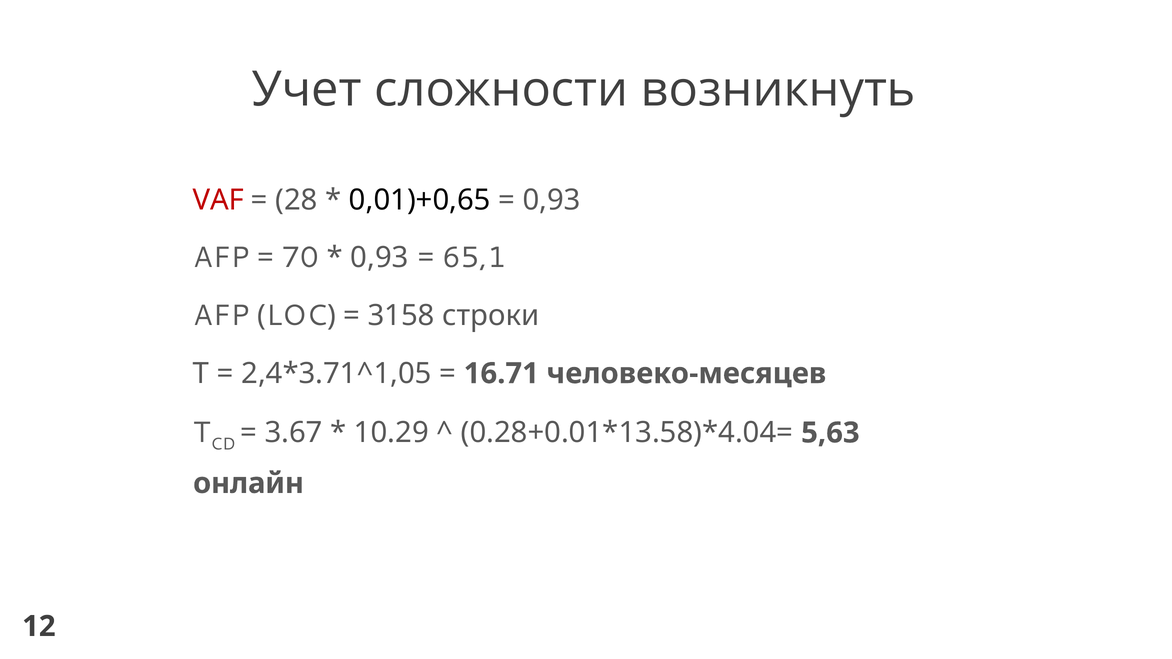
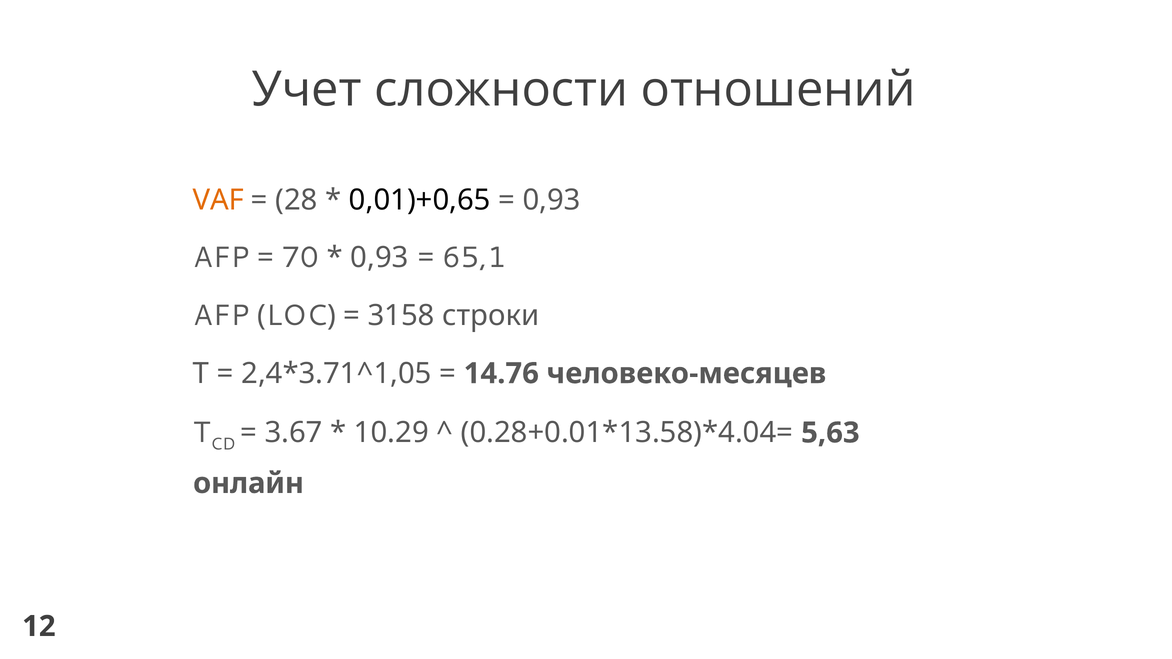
возникнуть: возникнуть -> отношений (778, 90)
VAF colour: red -> orange (218, 200)
16.71: 16.71 -> 14.76 (501, 374)
